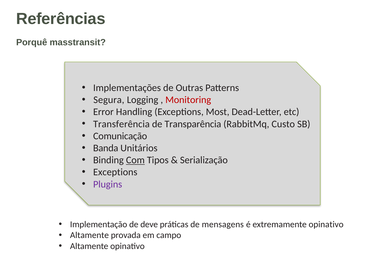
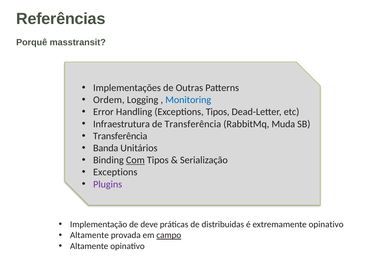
Segura: Segura -> Ordem (109, 100)
Monitoring colour: red -> blue (188, 100)
Exceptions Most: Most -> Tipos (218, 112)
Transferência: Transferência -> Infraestrutura (121, 124)
de Transparência: Transparência -> Transferência (193, 124)
Custo: Custo -> Muda (283, 124)
Comunicação: Comunicação -> Transferência (120, 136)
mensagens: mensagens -> distribuidas (223, 224)
campo underline: none -> present (169, 235)
